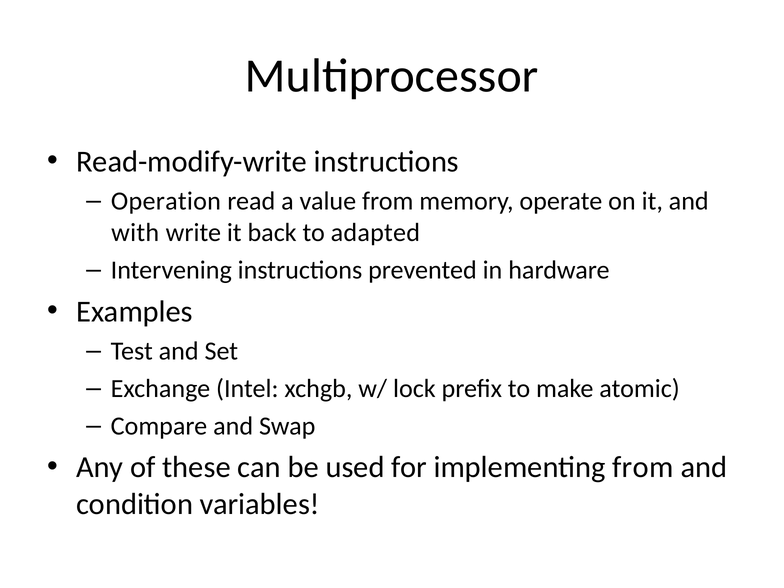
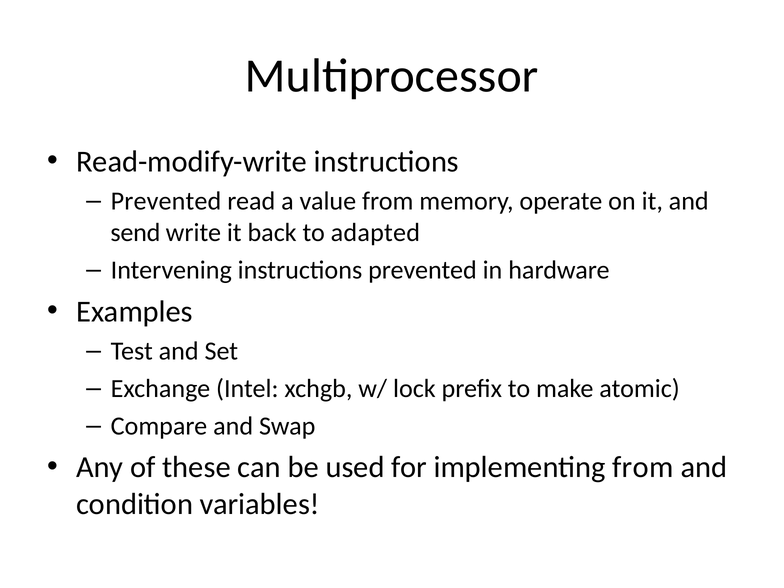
Operation: Operation -> Prevented (166, 201)
with: with -> send (135, 233)
